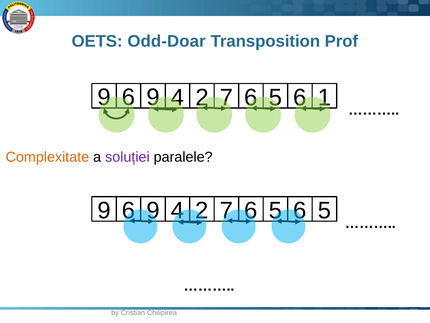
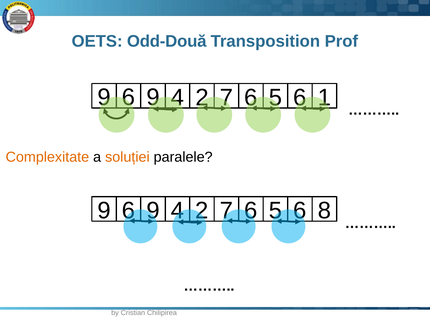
Odd-Doar: Odd-Doar -> Odd-Două (167, 41)
soluției colour: purple -> orange (127, 157)
5: 5 -> 8 (324, 210)
